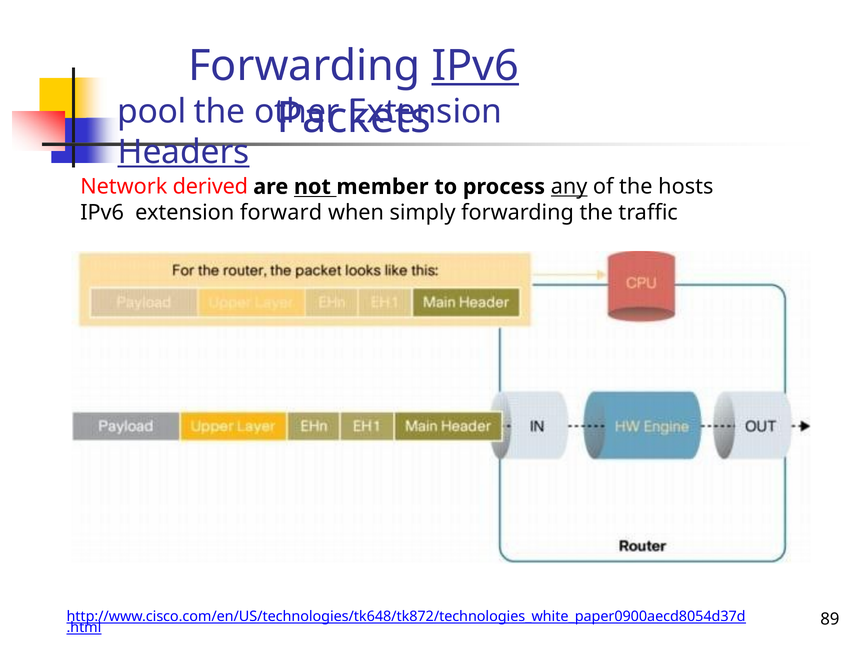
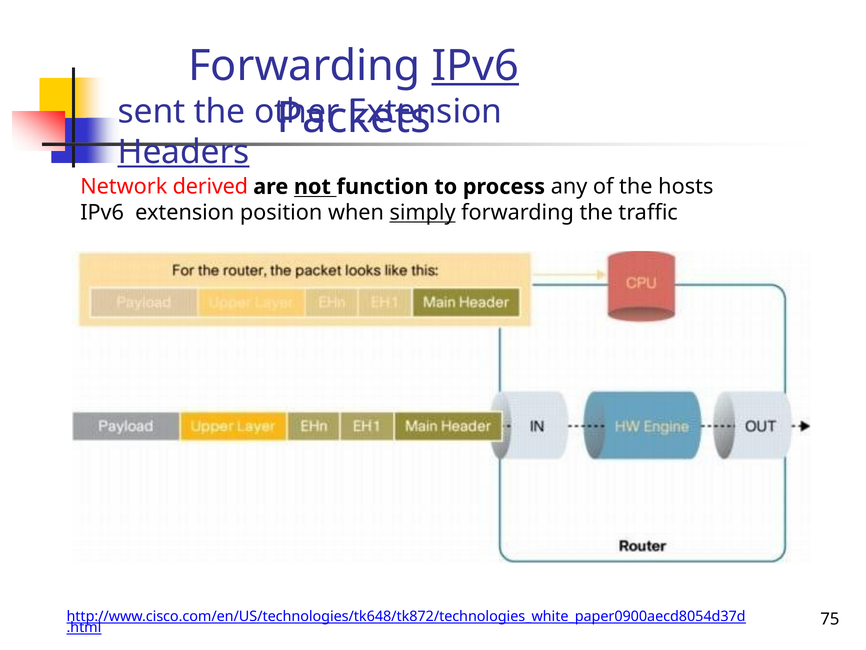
pool: pool -> sent (152, 111)
member: member -> function (383, 187)
any underline: present -> none (569, 187)
forward: forward -> position (281, 213)
simply underline: none -> present (423, 213)
89: 89 -> 75 (830, 619)
